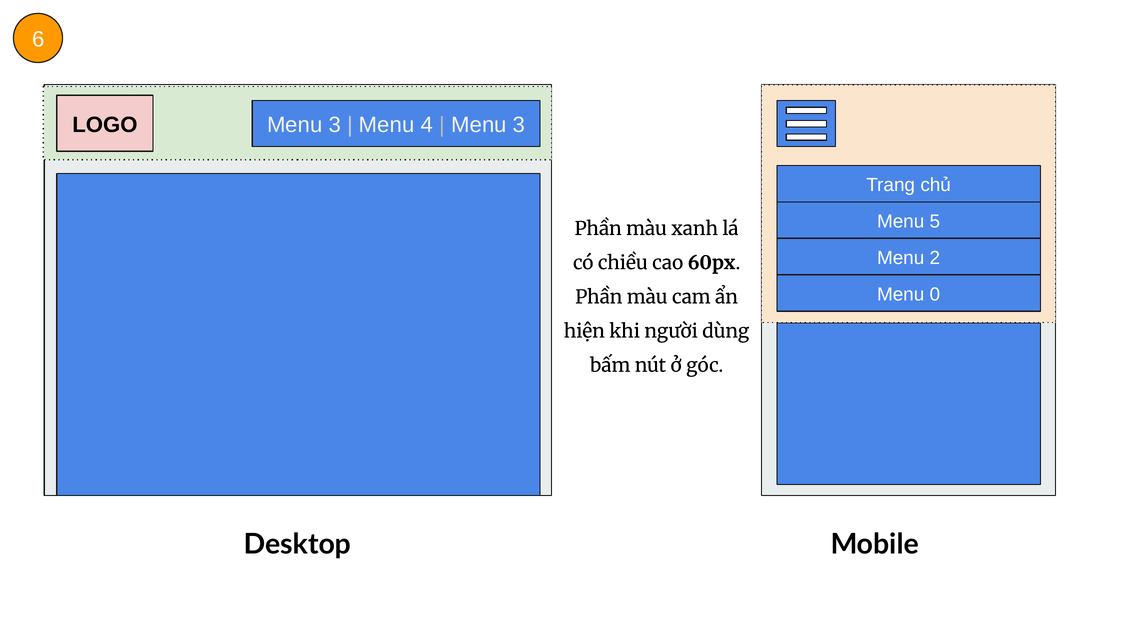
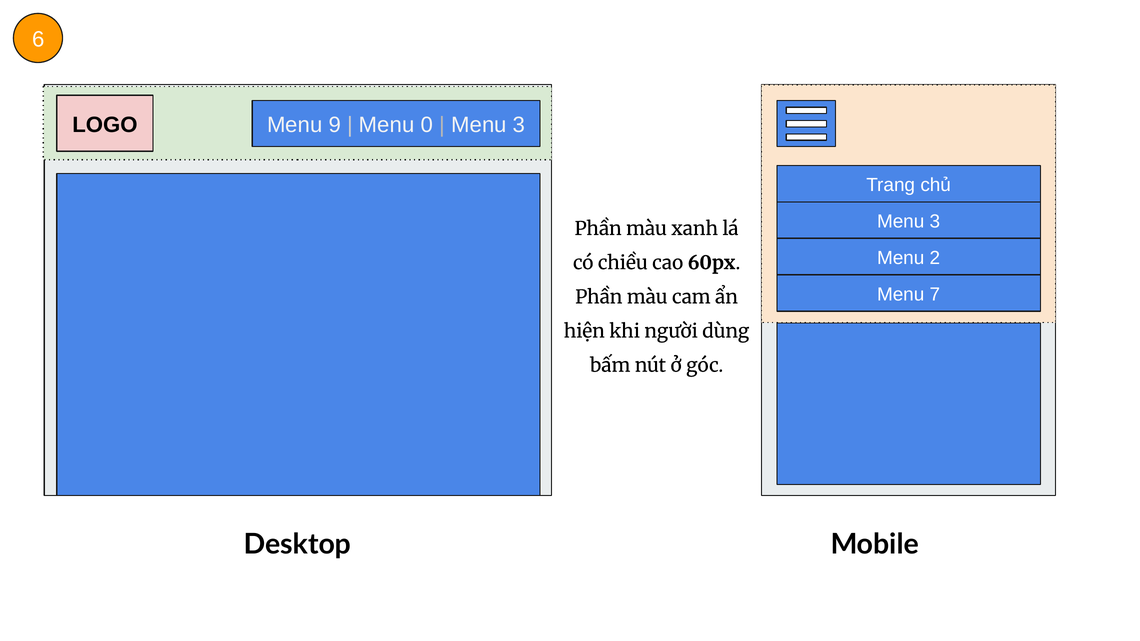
3: 3 -> 9 (335, 125)
4: 4 -> 0 (427, 125)
5: 5 -> 3 (935, 222)
0: 0 -> 7 (935, 294)
